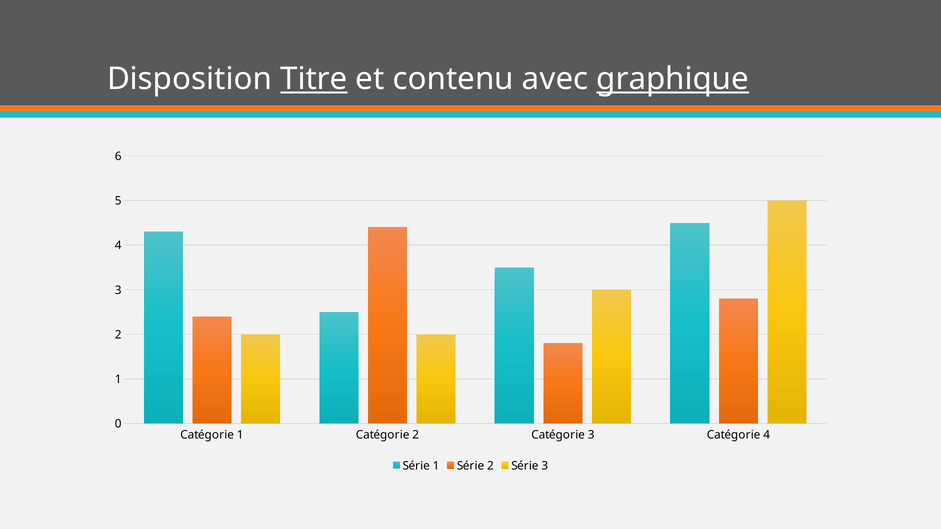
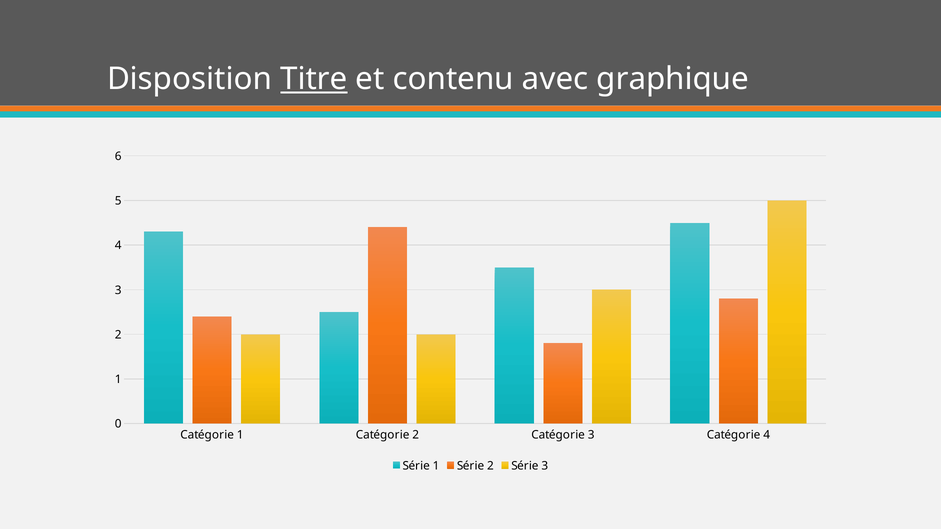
graphique underline: present -> none (673, 79)
